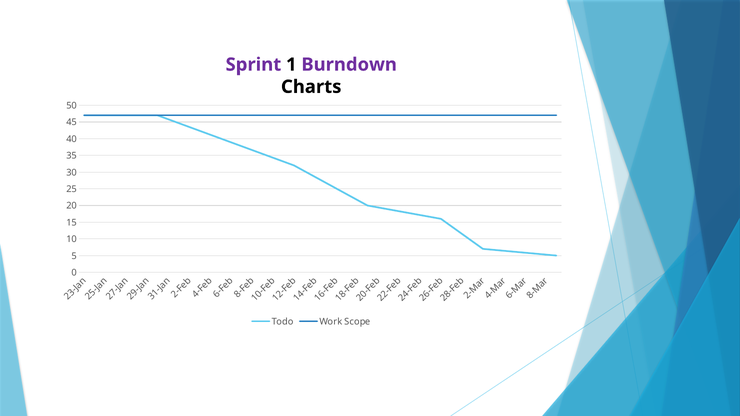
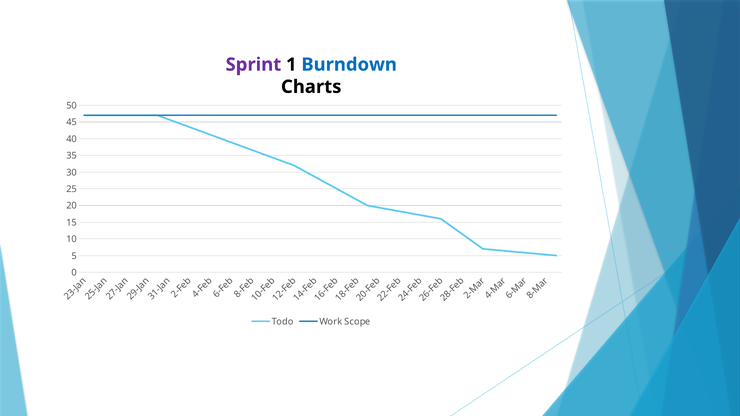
Burndown colour: purple -> blue (349, 65)
